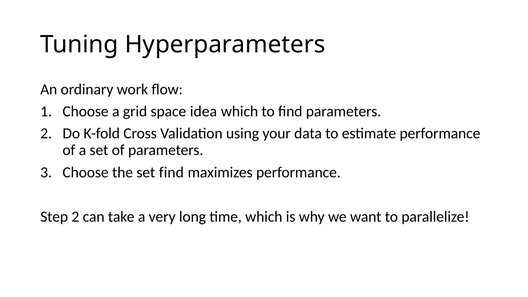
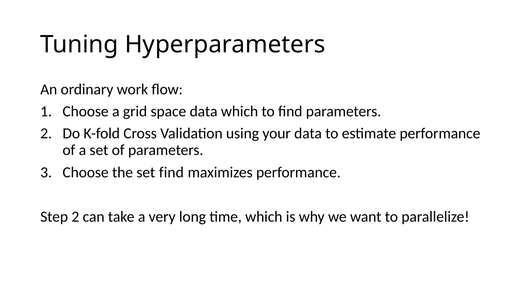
space idea: idea -> data (204, 111)
